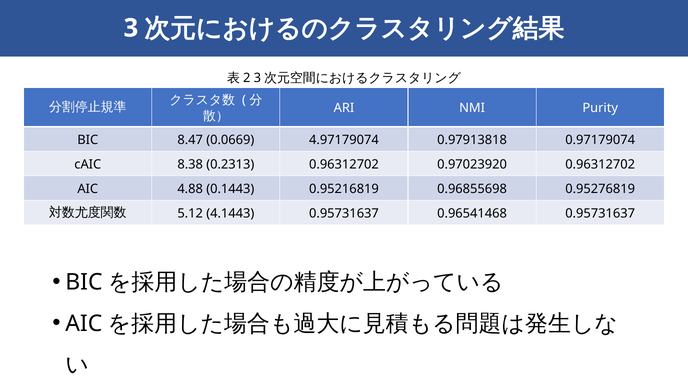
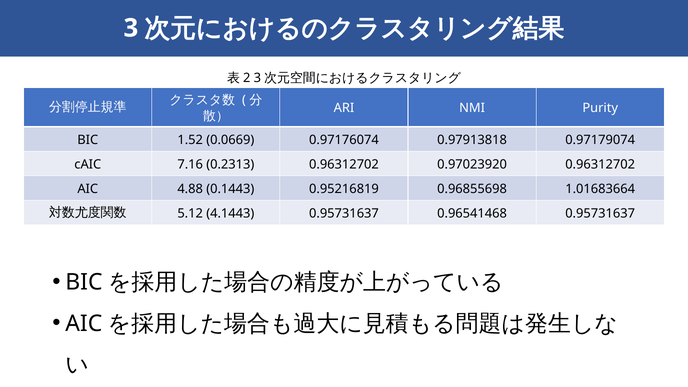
8.47: 8.47 -> 1.52 (190, 140)
4.97179074: 4.97179074 -> 0.97176074 (344, 140)
8.38: 8.38 -> 7.16 (190, 164)
0.95276819: 0.95276819 -> 1.01683664 (600, 189)
